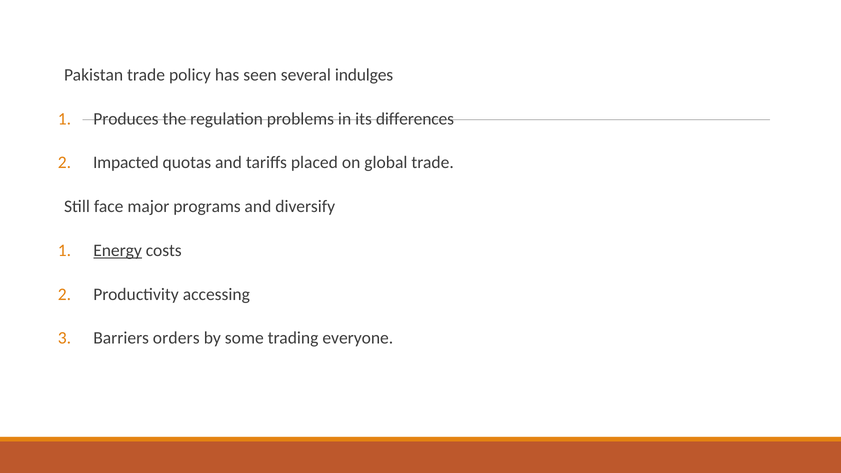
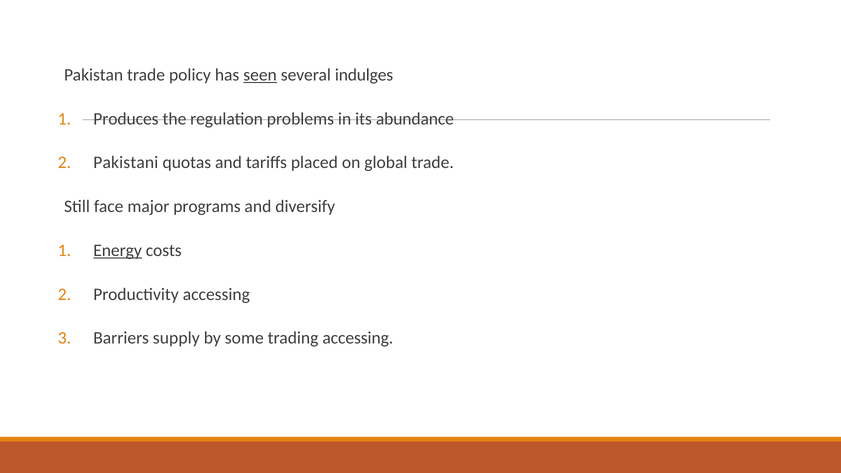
seen underline: none -> present (260, 75)
differences: differences -> abundance (415, 119)
Impacted: Impacted -> Pakistani (126, 163)
orders: orders -> supply (176, 338)
trading everyone: everyone -> accessing (358, 338)
